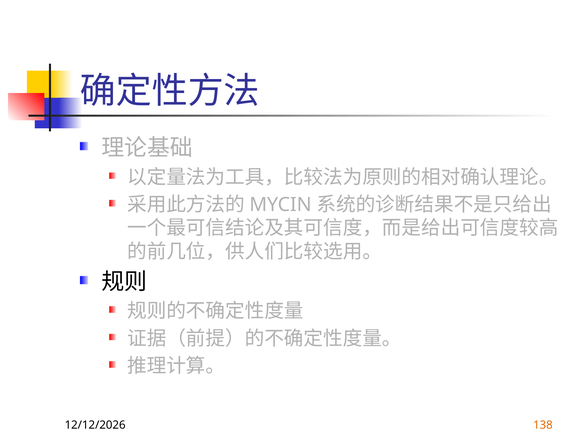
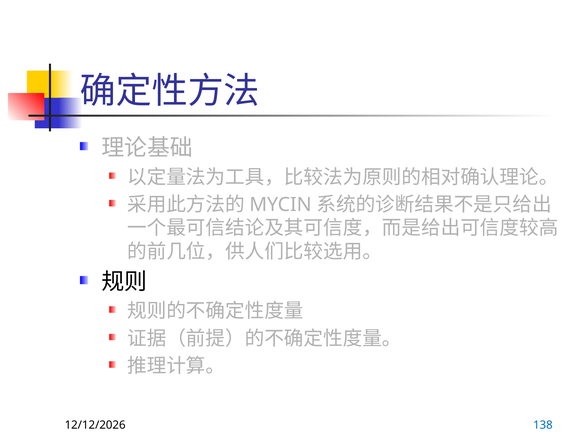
138 colour: orange -> blue (543, 425)
